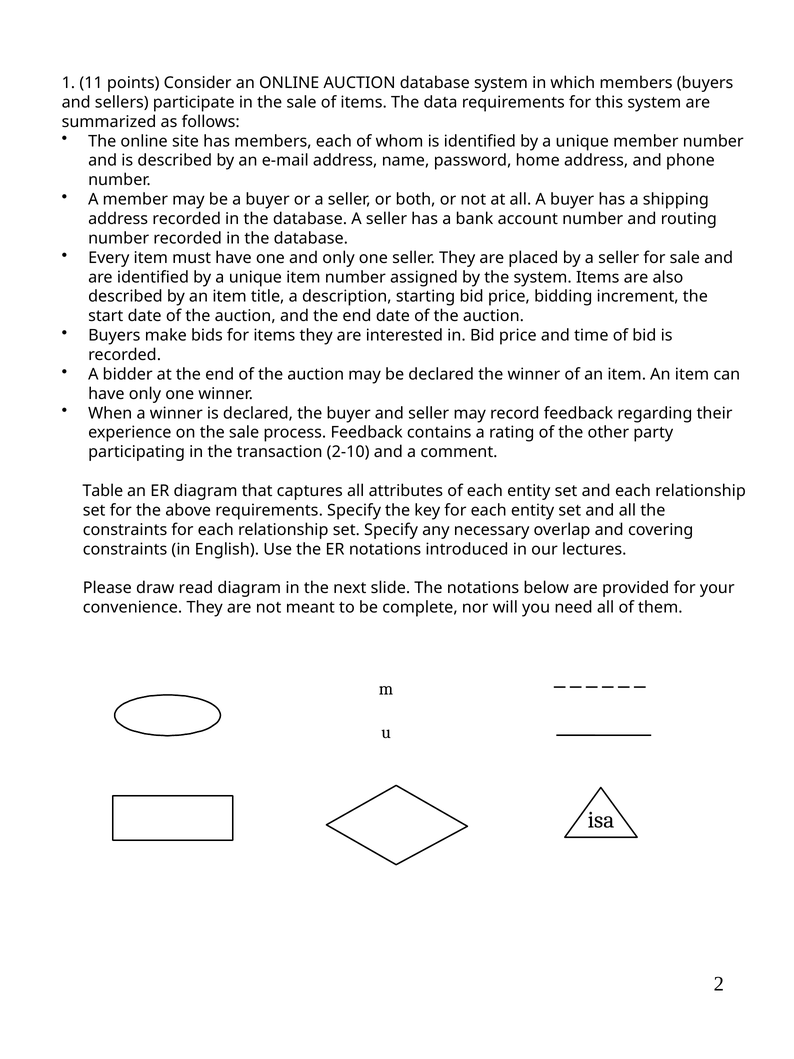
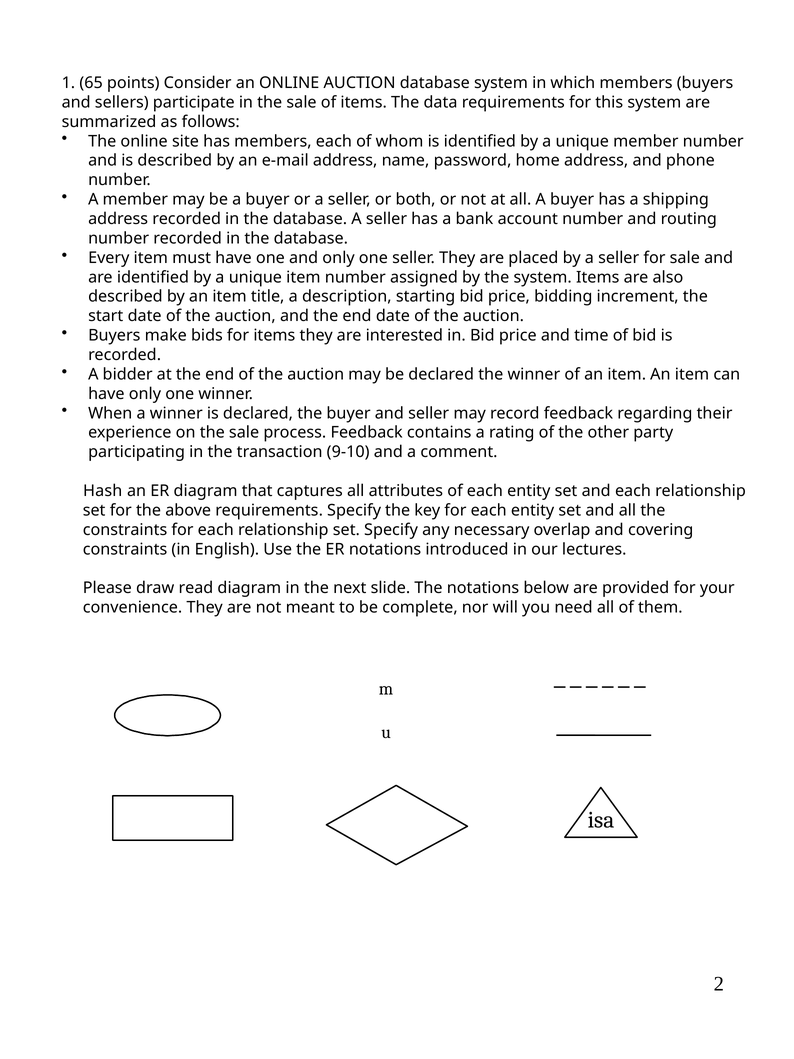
11: 11 -> 65 (91, 83)
2-10: 2-10 -> 9-10 (348, 452)
Table: Table -> Hash (103, 491)
